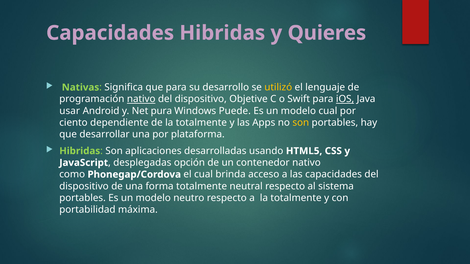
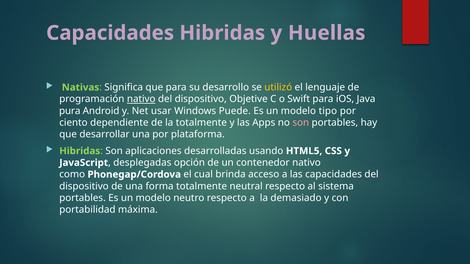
Quieres: Quieres -> Huellas (327, 33)
iOS underline: present -> none (345, 99)
usar: usar -> pura (70, 111)
pura: pura -> usar (161, 111)
modelo cual: cual -> tipo (328, 111)
son colour: yellow -> pink (301, 123)
a la totalmente: totalmente -> demasiado (296, 198)
